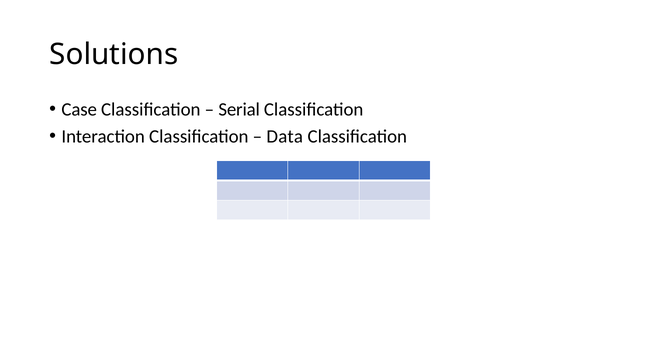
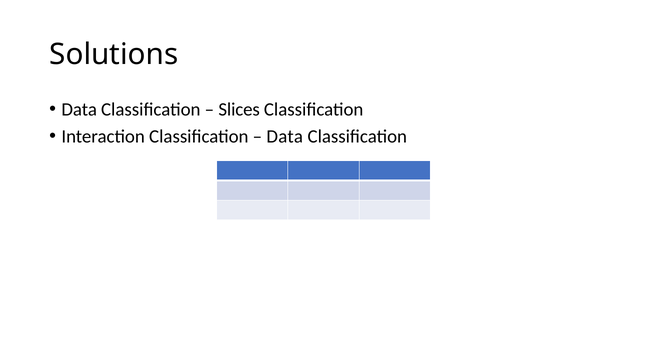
Case: Case -> Data (79, 109)
Serial: Serial -> Slices (239, 109)
